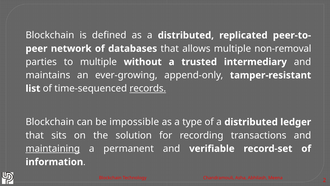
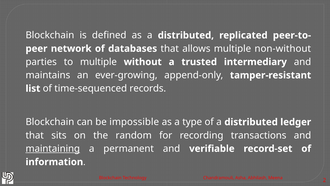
non-removal: non-removal -> non-without (283, 49)
records underline: present -> none (148, 88)
solution: solution -> random (134, 135)
